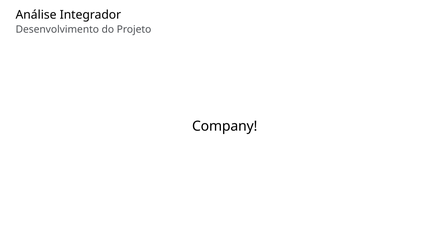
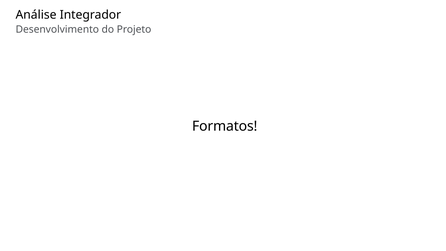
Company: Company -> Formatos (225, 126)
